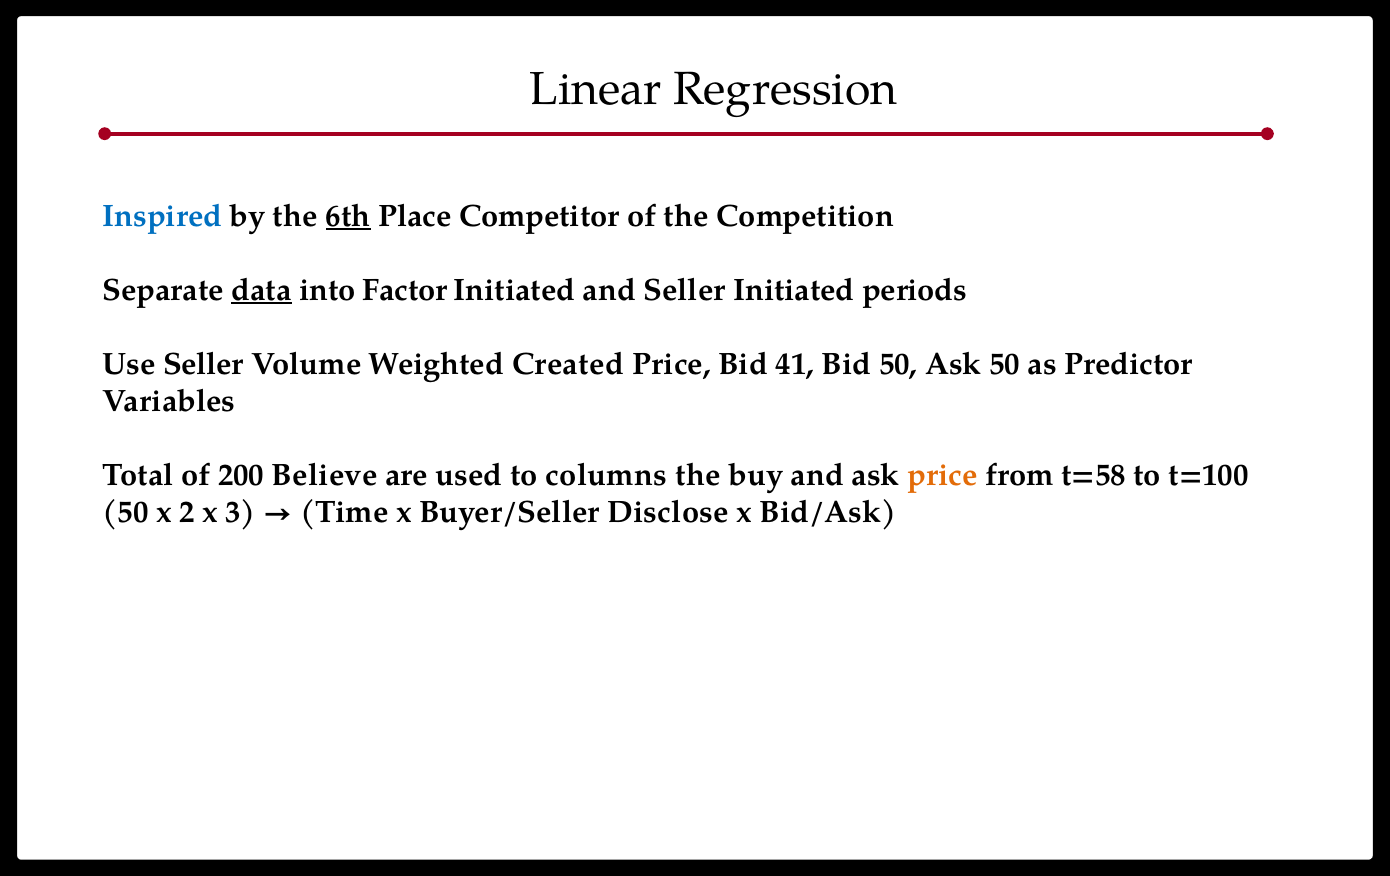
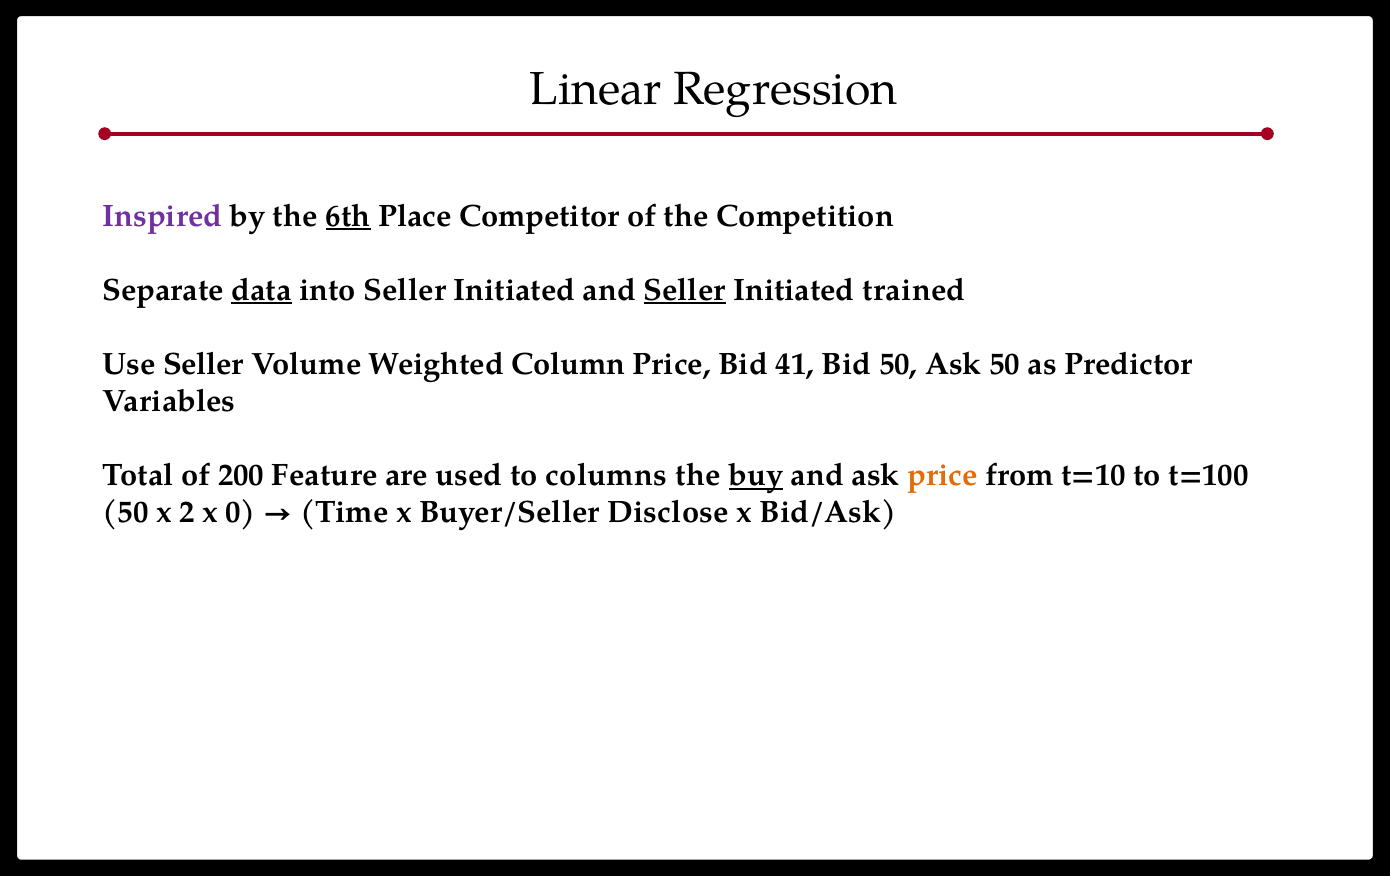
Inspired colour: blue -> purple (162, 216)
into Factor: Factor -> Seller (405, 290)
Seller underline: none -> present (685, 290)
periods: periods -> trained (914, 290)
Created: Created -> Column (568, 364)
Believe: Believe -> Feature (325, 475)
buy underline: none -> present (756, 475)
t=58: t=58 -> t=10 (1094, 475)
3: 3 -> 0 (241, 512)
